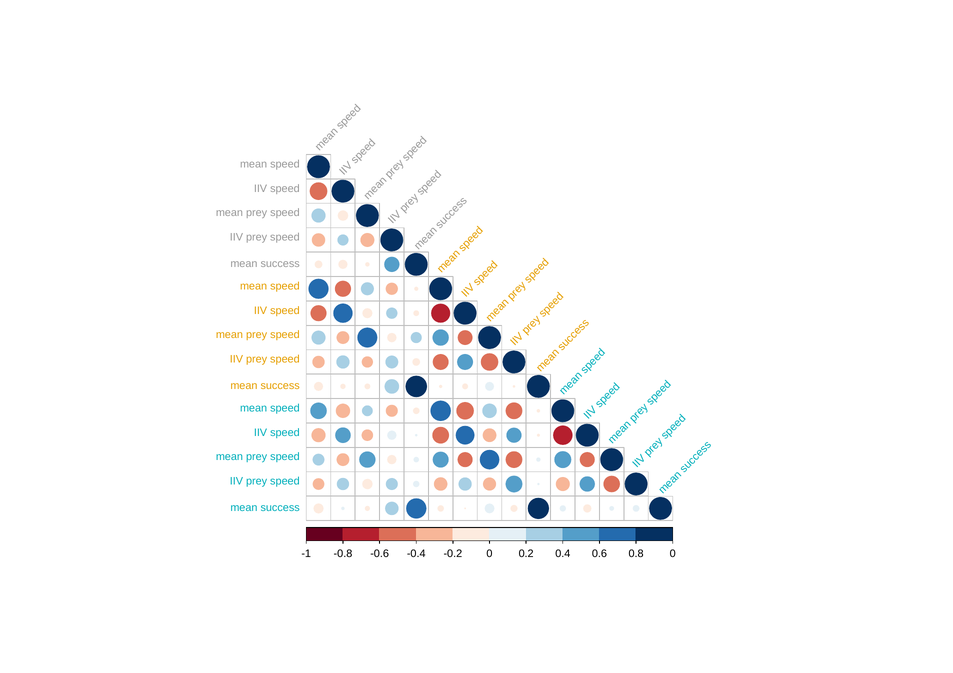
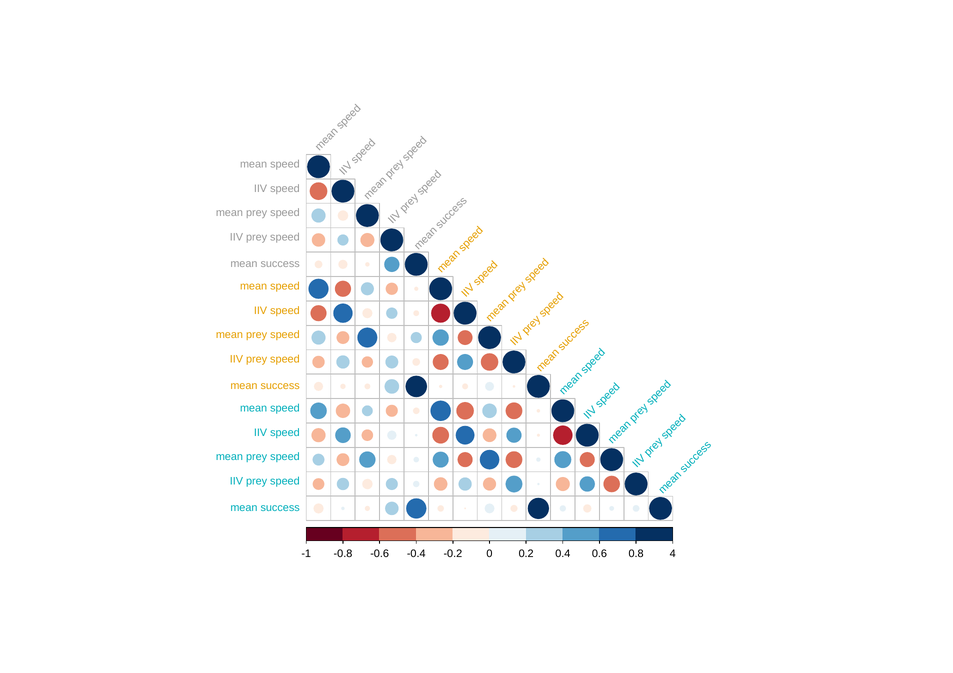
0.8 0: 0 -> 4 (673, 554)
